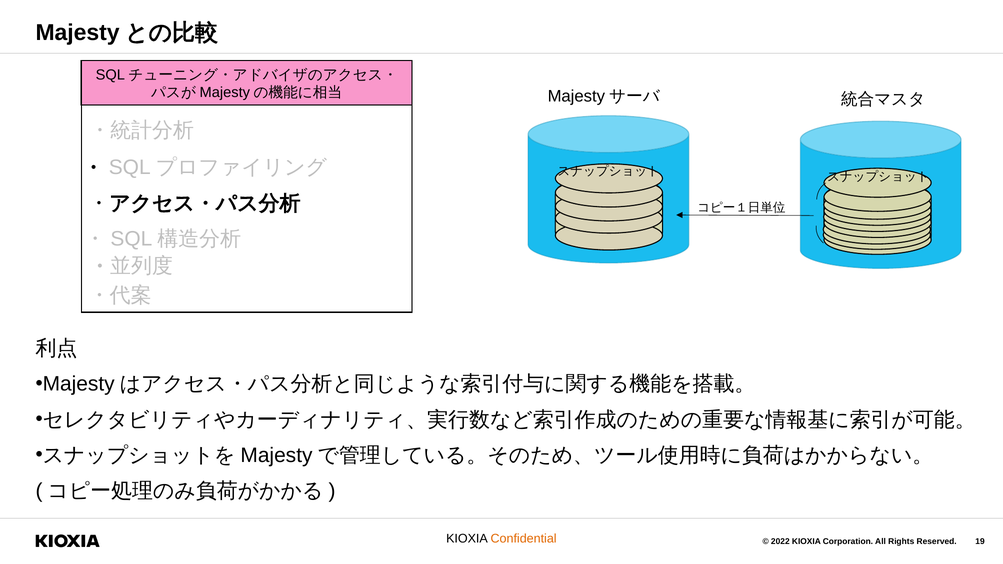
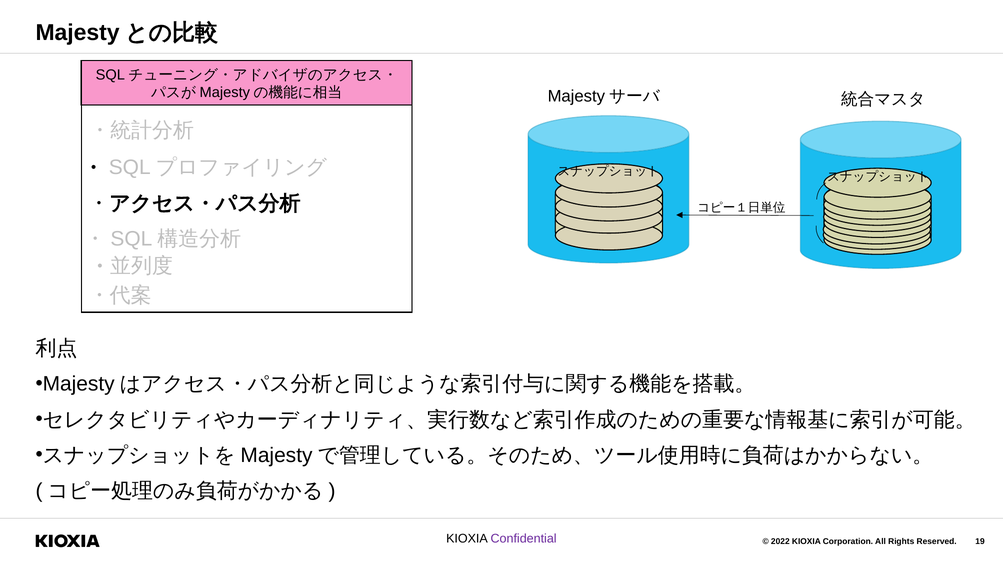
Confidential colour: orange -> purple (524, 539)
